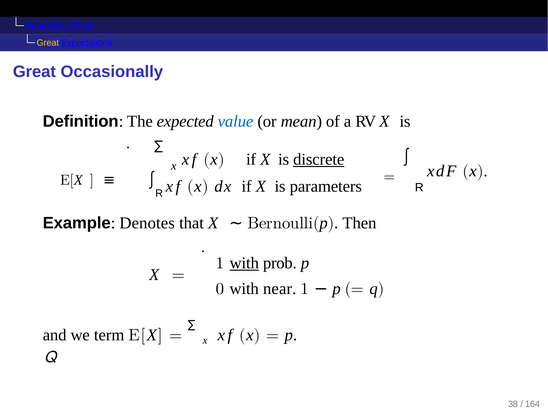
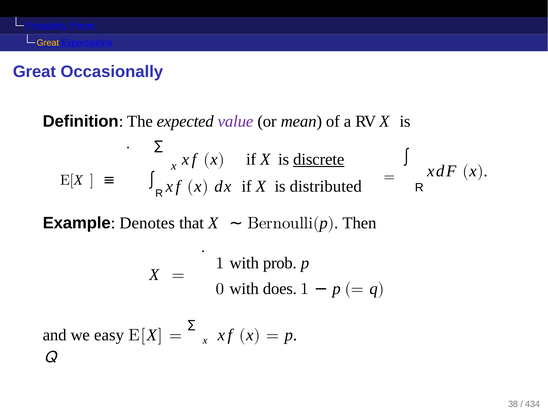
value colour: blue -> purple (236, 121)
parameters: parameters -> distributed (326, 187)
with underline: present -> none (244, 263)
near: near -> does (280, 289)
term: term -> easy (109, 335)
164: 164 -> 434 (533, 405)
